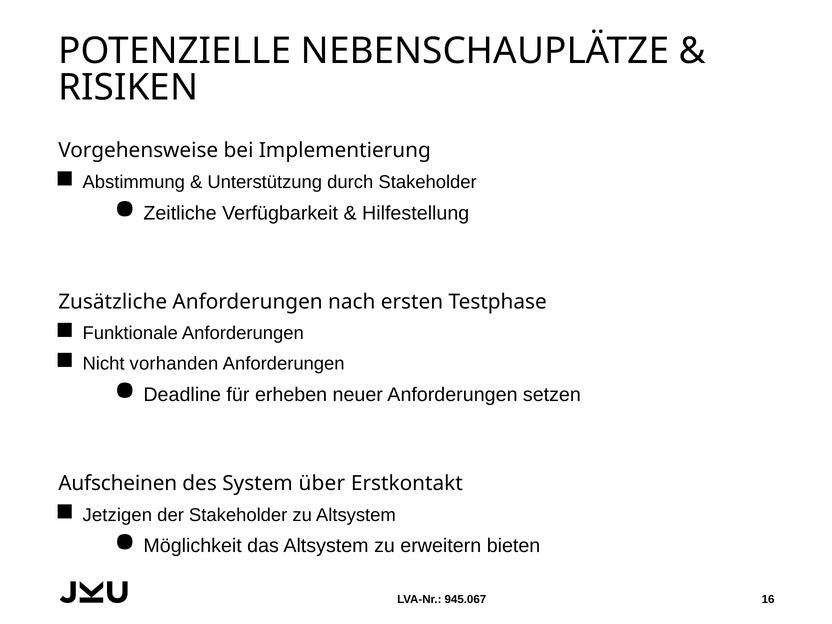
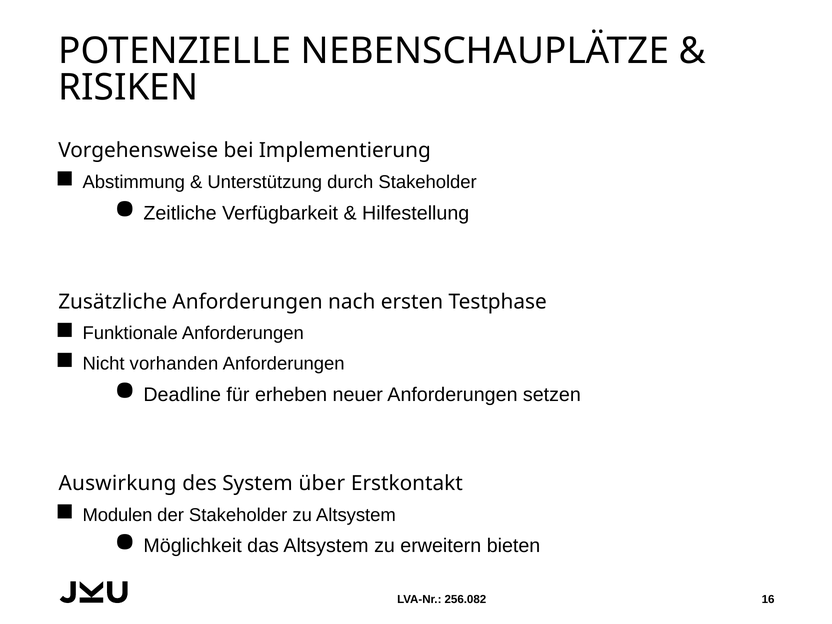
Aufscheinen: Aufscheinen -> Auswirkung (118, 483)
Jetzigen: Jetzigen -> Modulen (117, 515)
945.067: 945.067 -> 256.082 (465, 599)
